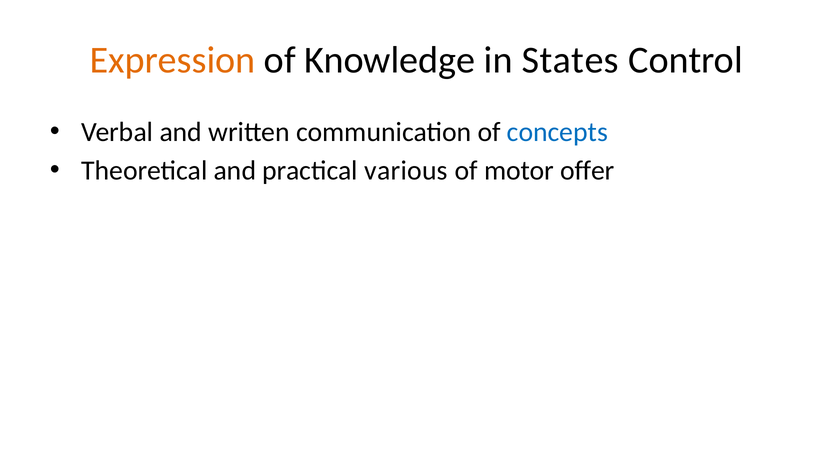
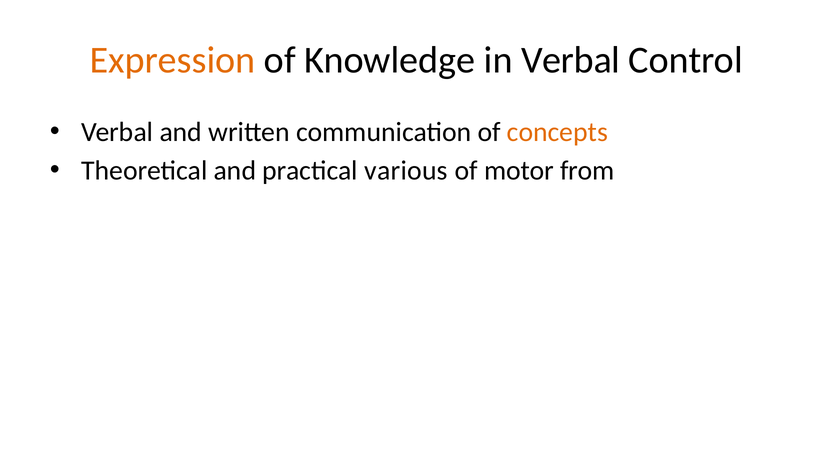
in States: States -> Verbal (571, 60)
concepts colour: blue -> orange (557, 132)
offer: offer -> from (587, 171)
